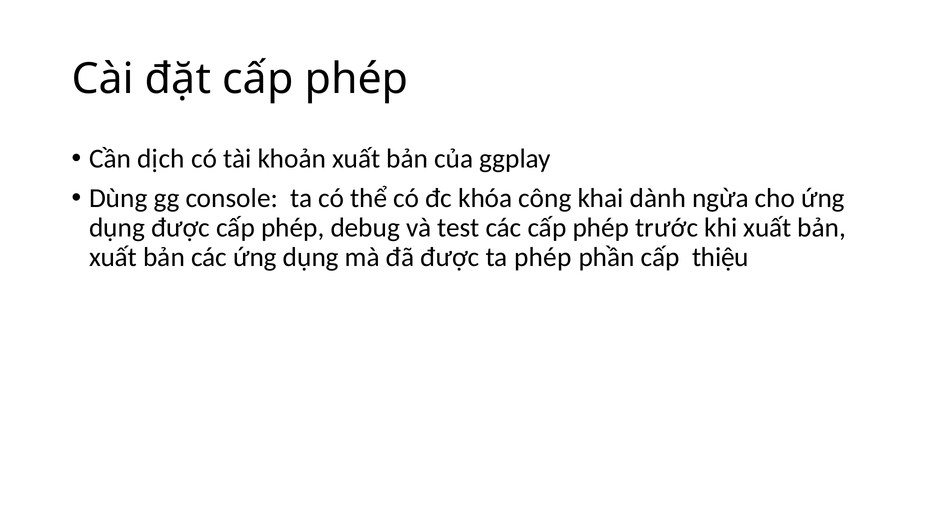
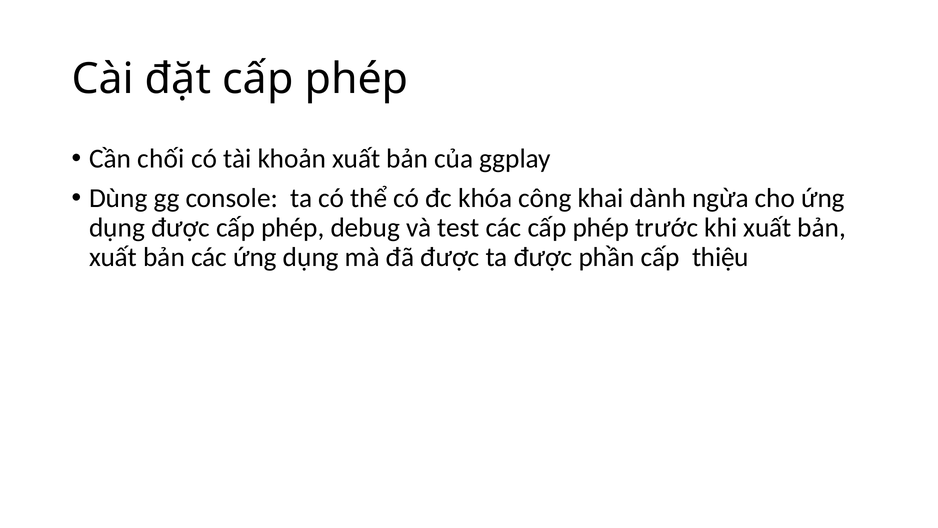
dịch: dịch -> chối (161, 159)
ta phép: phép -> được (543, 257)
